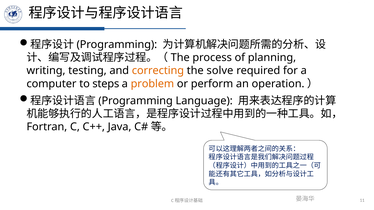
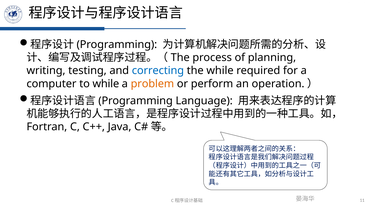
correcting colour: orange -> blue (158, 71)
the solve: solve -> while (220, 71)
to steps: steps -> while (106, 84)
